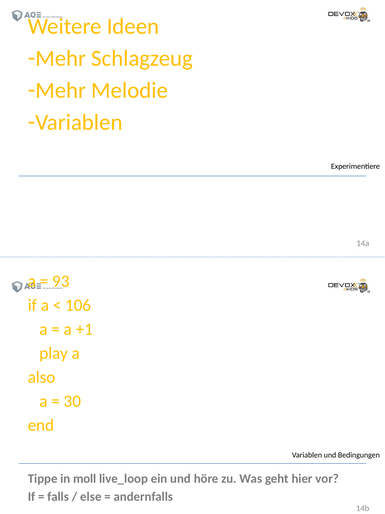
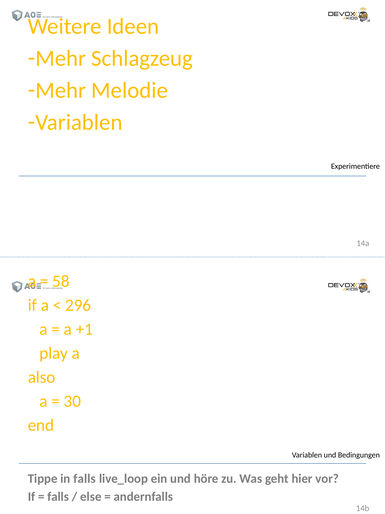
93: 93 -> 58 (61, 281)
106: 106 -> 296 (78, 305)
in moll: moll -> falls (85, 478)
